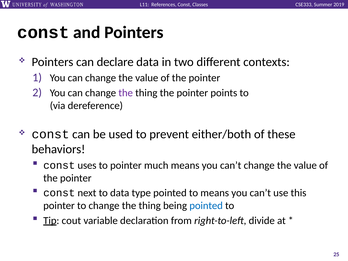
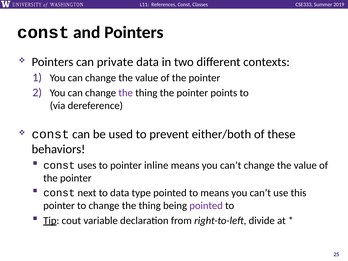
declare: declare -> private (115, 62)
much: much -> inline (156, 165)
pointed colour: blue -> purple (206, 206)
